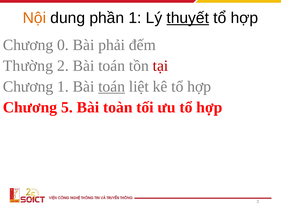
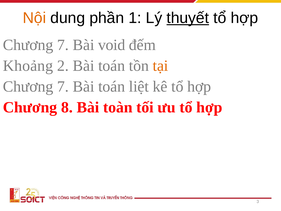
0: 0 -> 7 (63, 45)
phải: phải -> void (112, 45)
Thường: Thường -> Khoảng (28, 66)
tại colour: red -> orange (161, 66)
1: 1 -> 7 (63, 86)
toán underline: present -> none (112, 86)
5: 5 -> 8 (67, 107)
